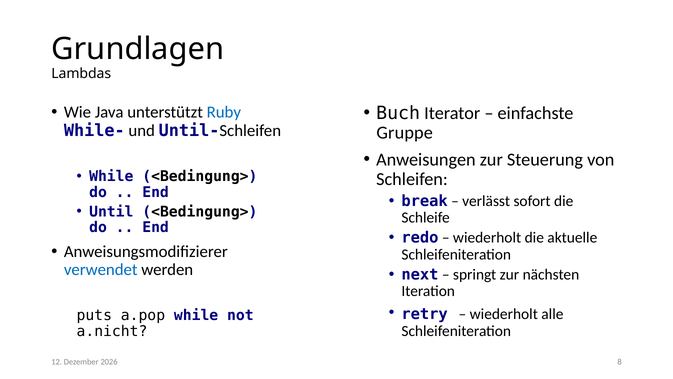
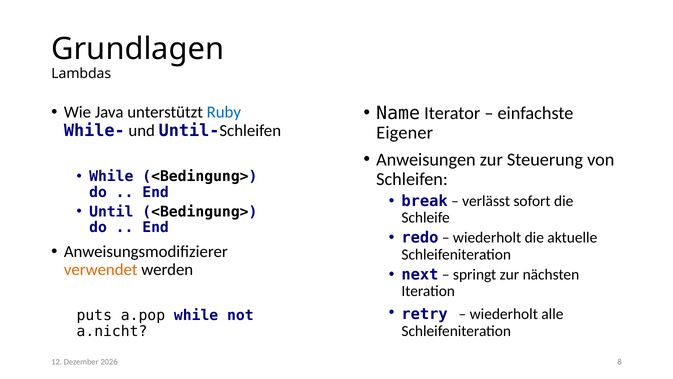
Buch: Buch -> Name (398, 113)
Gruppe: Gruppe -> Eigener (405, 133)
verwendet colour: blue -> orange (101, 270)
